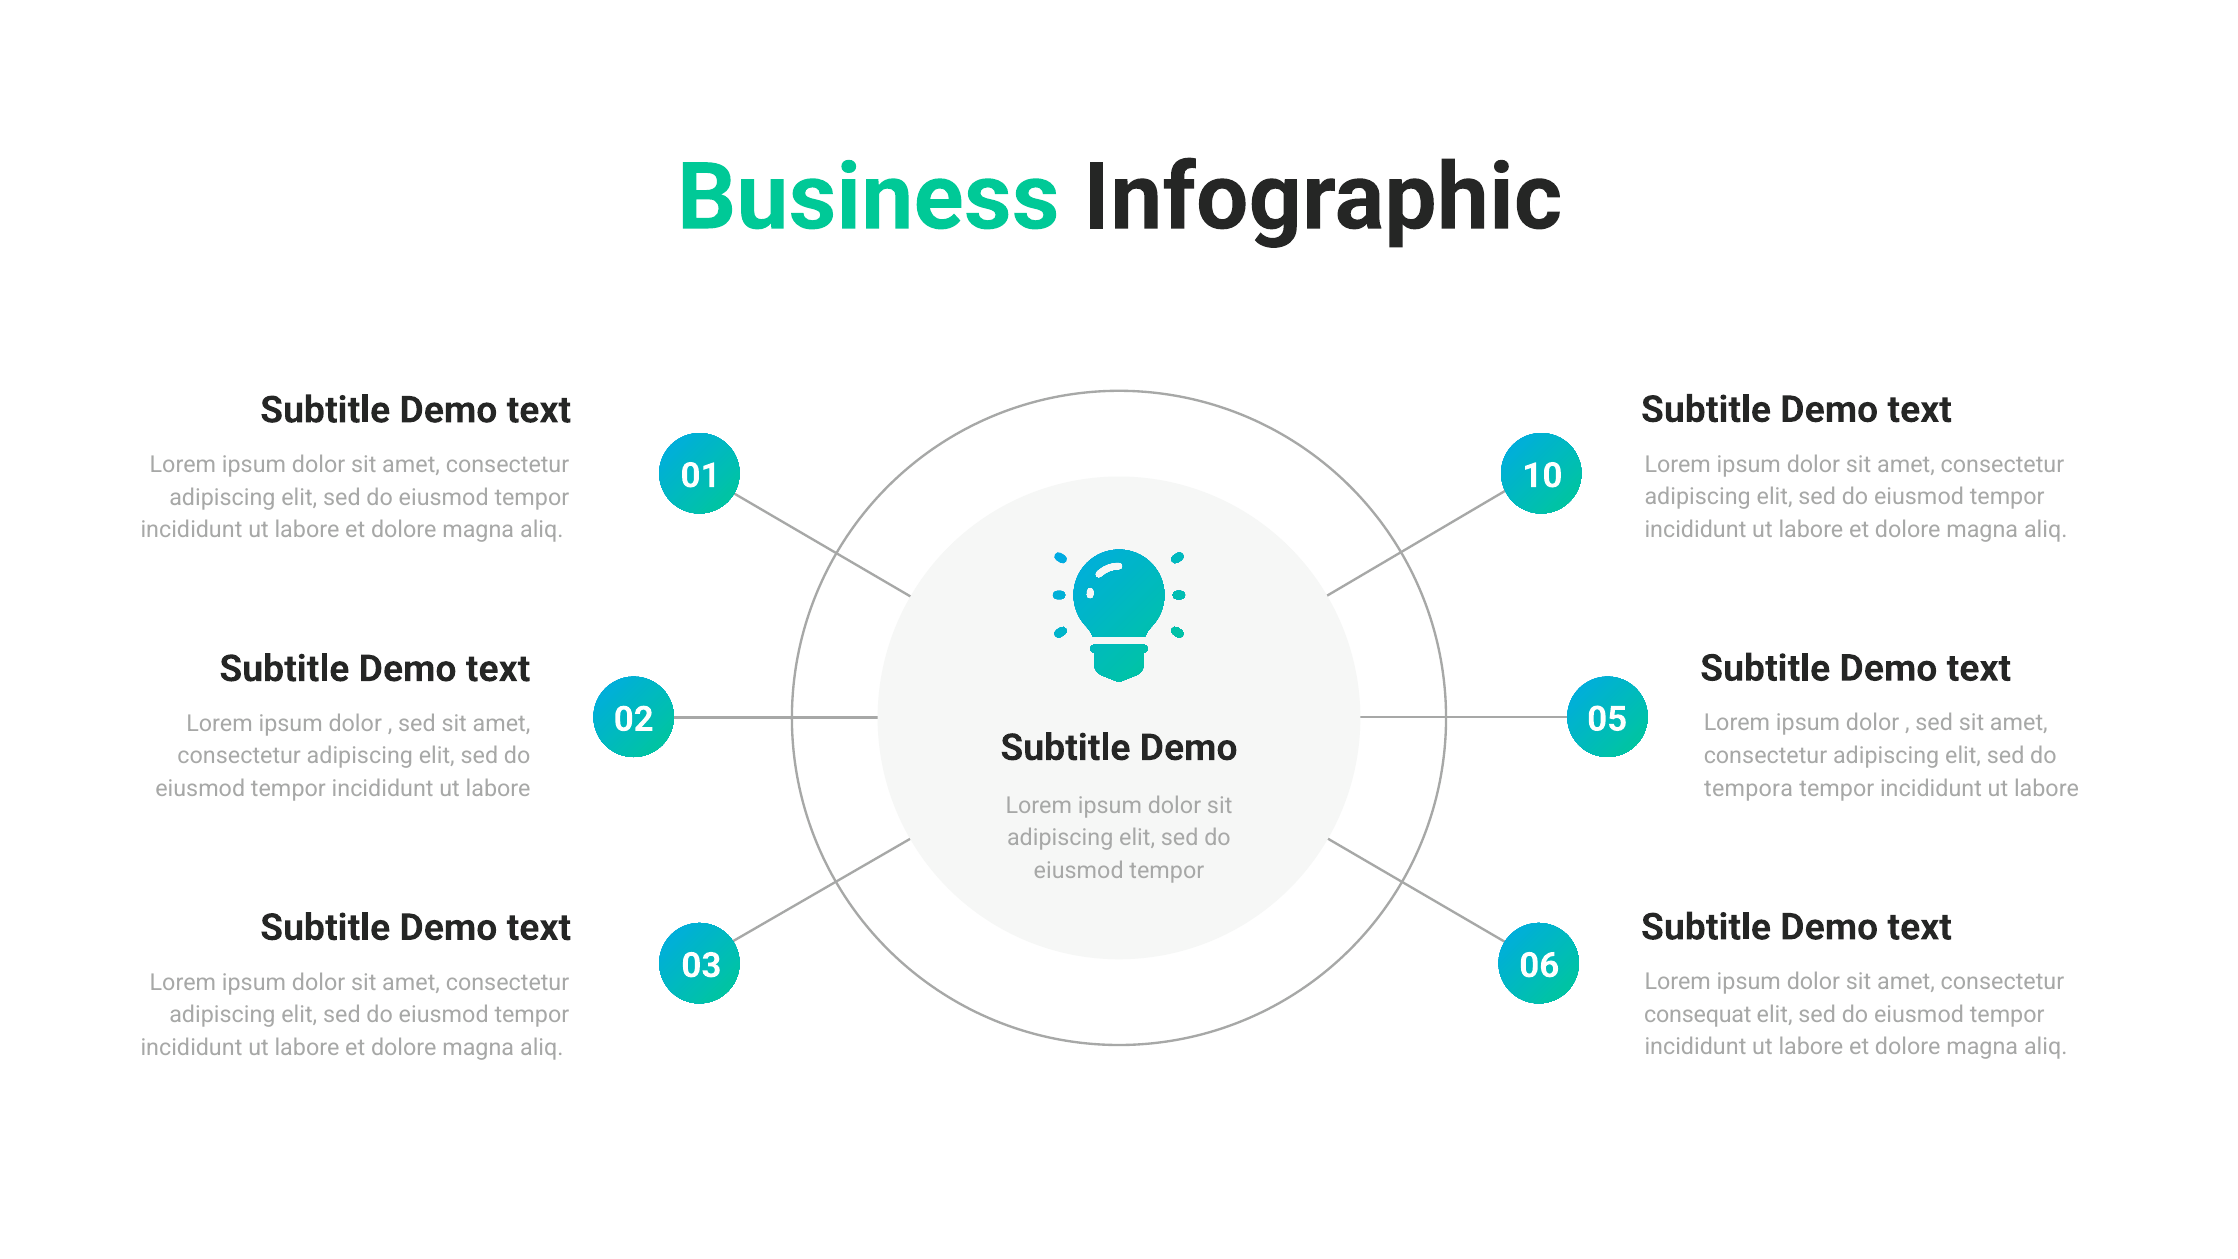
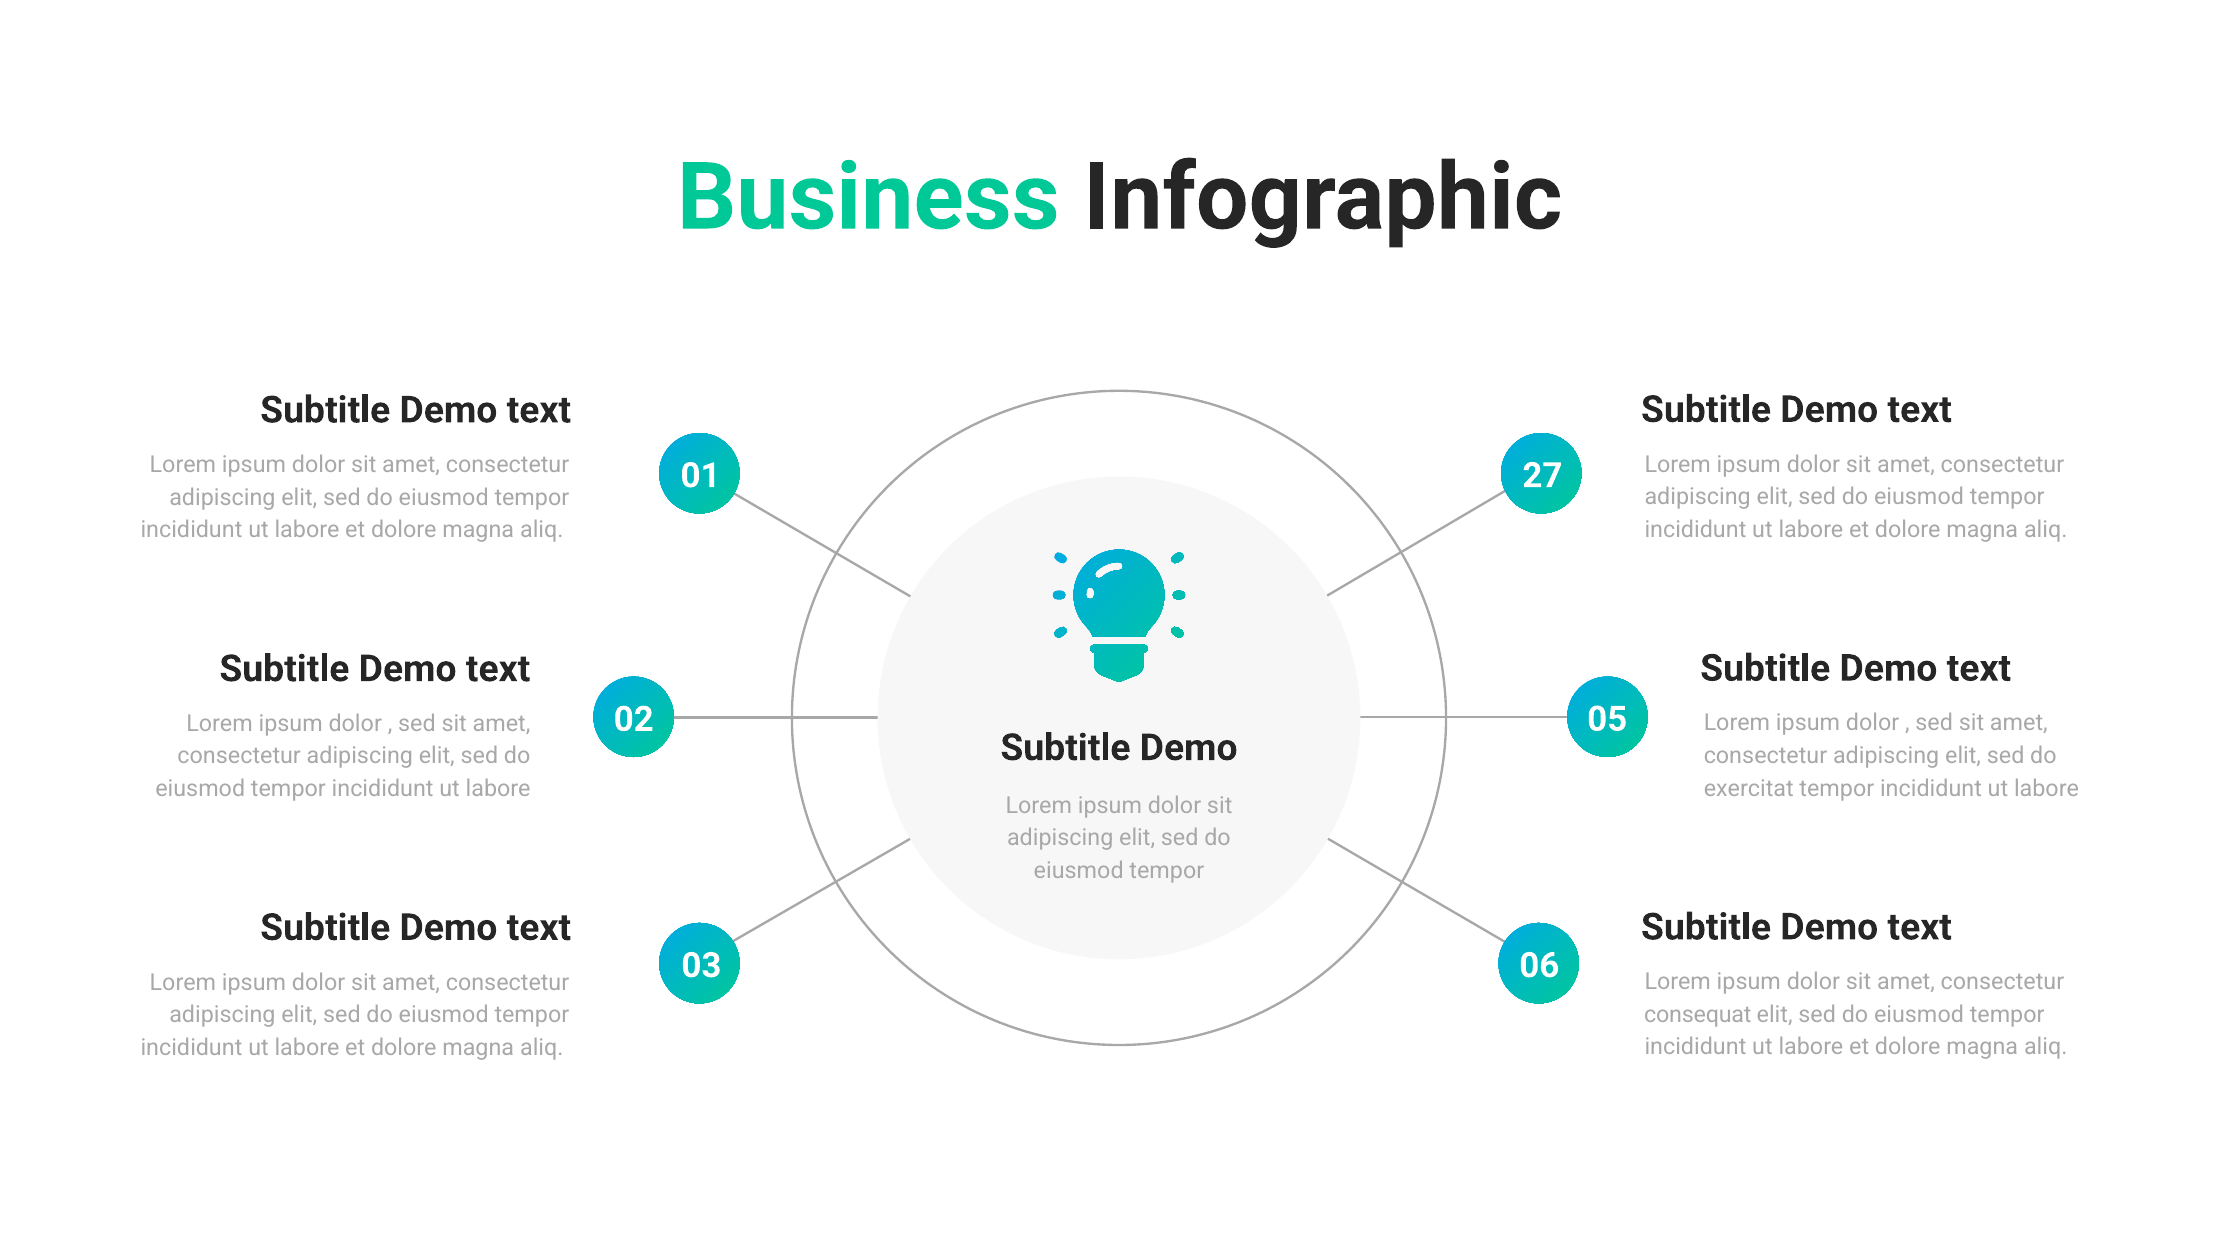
10: 10 -> 27 (1542, 476)
tempora: tempora -> exercitat (1749, 788)
